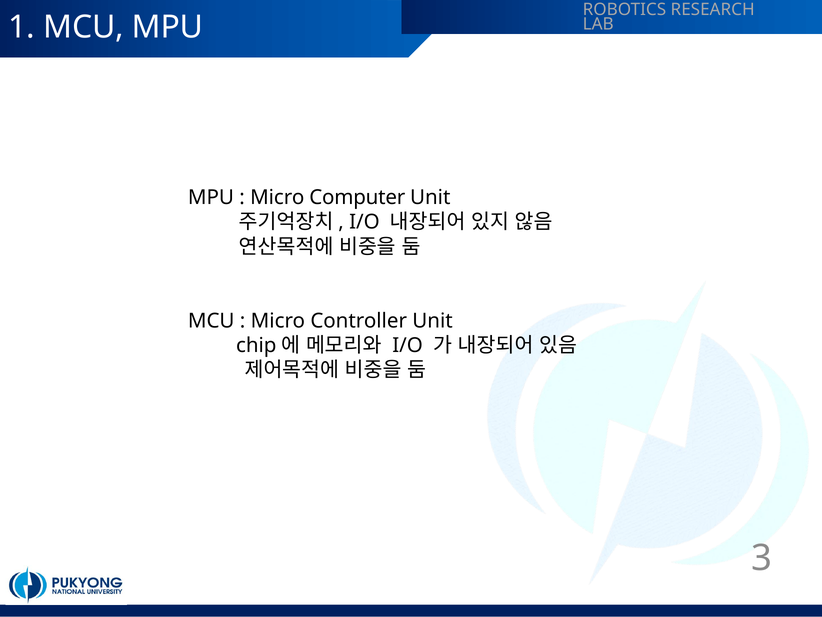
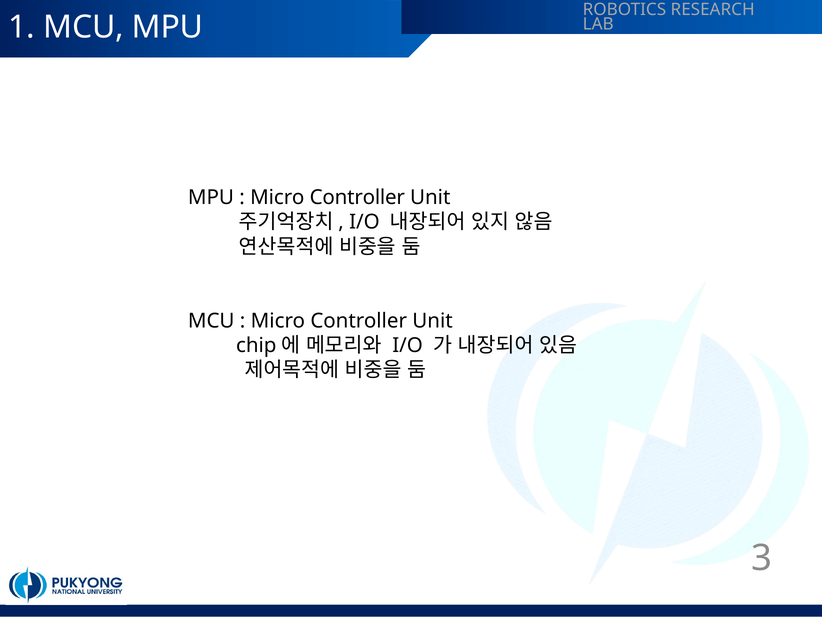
Computer: Computer -> Controller (357, 197)
